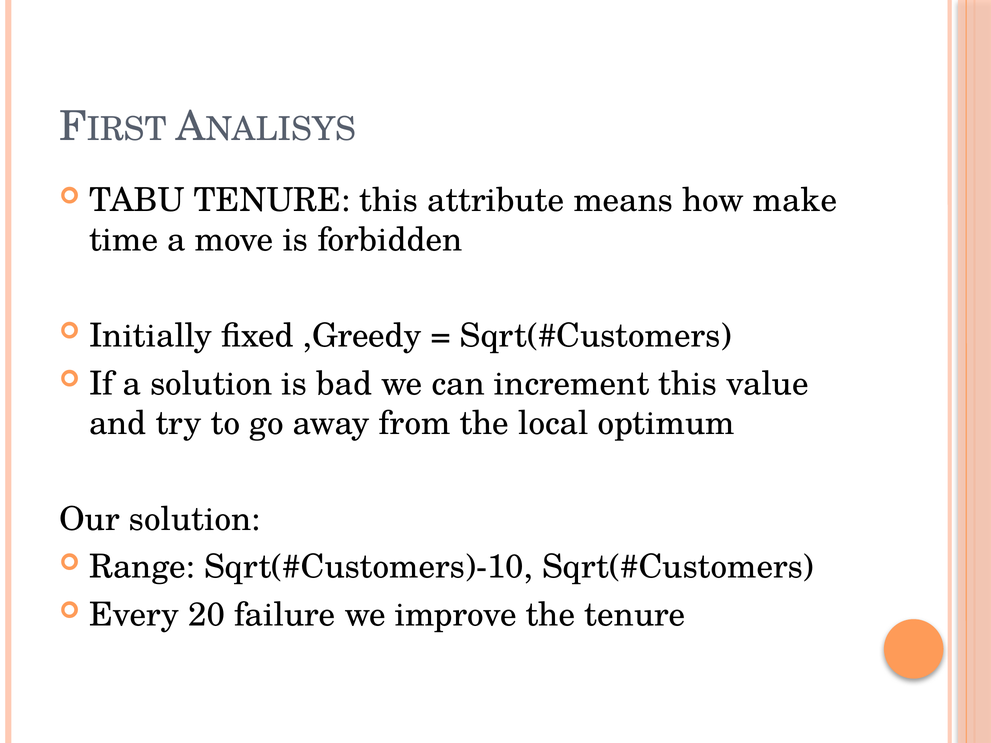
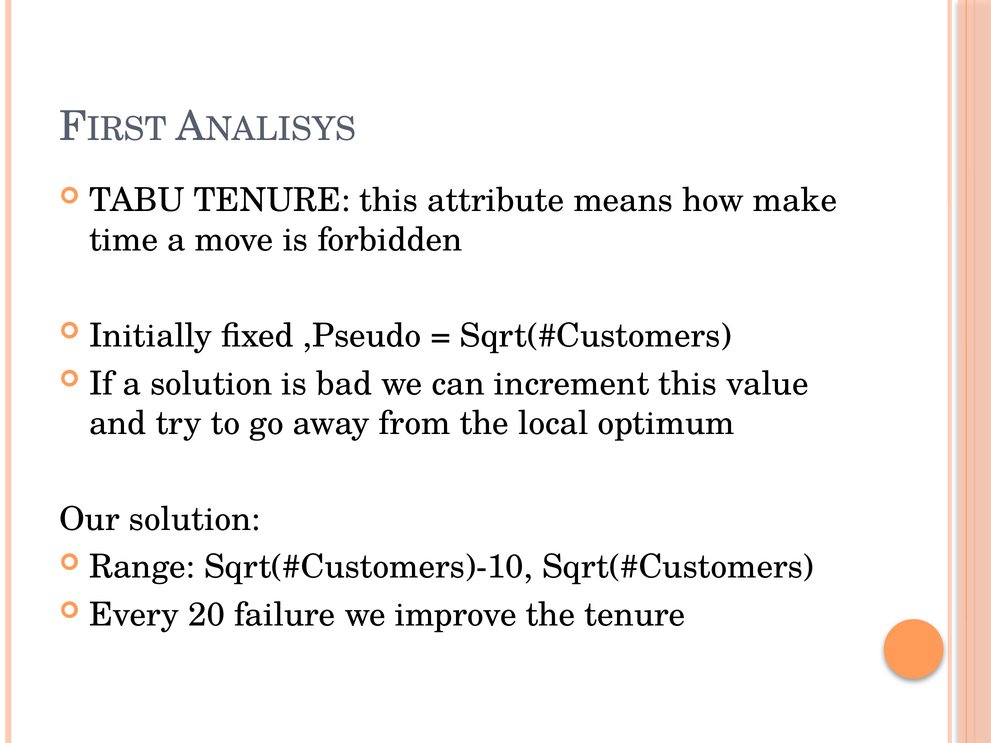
,Greedy: ,Greedy -> ,Pseudo (362, 336)
